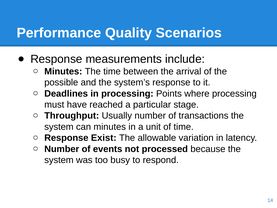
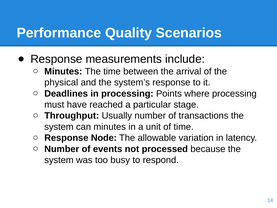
possible: possible -> physical (61, 82)
Exist: Exist -> Node (104, 138)
